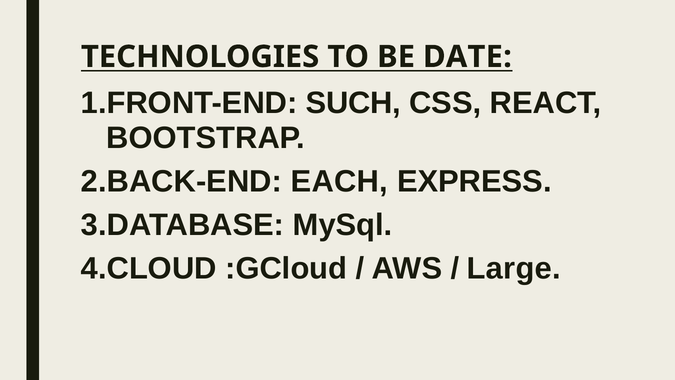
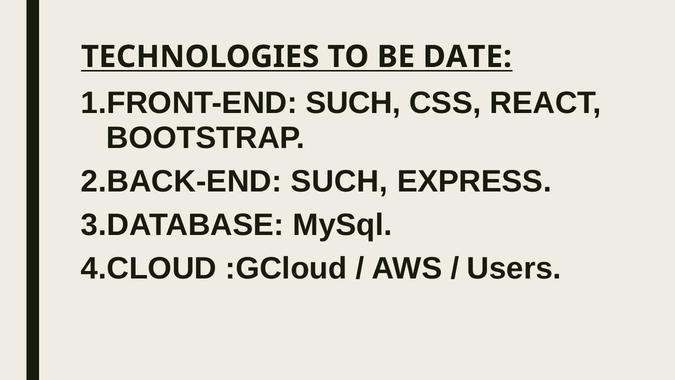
EACH: EACH -> SUCH (339, 181)
Large: Large -> Users (514, 268)
